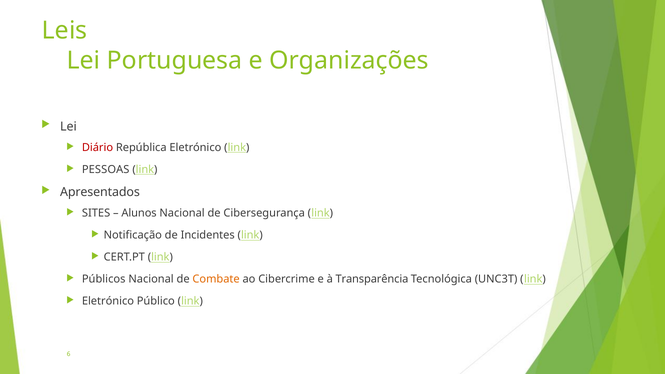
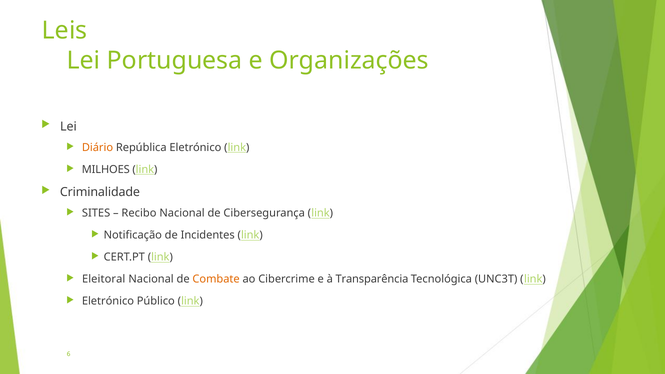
Diário colour: red -> orange (97, 147)
PESSOAS: PESSOAS -> MILHOES (106, 169)
Apresentados: Apresentados -> Criminalidade (100, 192)
Alunos: Alunos -> Recibo (139, 213)
Públicos: Públicos -> Eleitoral (104, 279)
